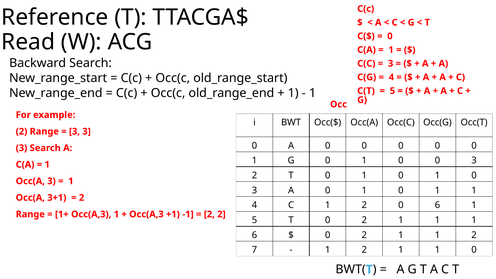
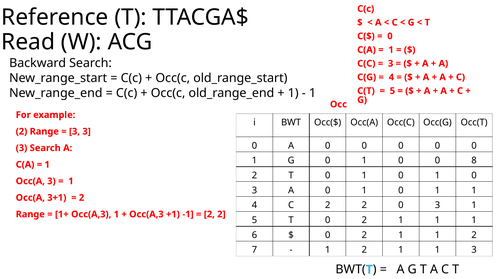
0 0 3: 3 -> 8 (474, 161)
C 1: 1 -> 2 (328, 205)
2 0 6: 6 -> 3 (437, 205)
1 1 0: 0 -> 3 (474, 250)
